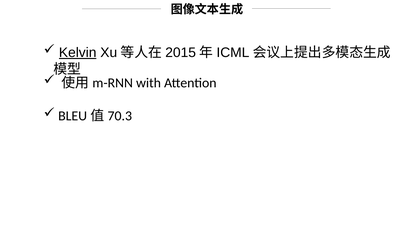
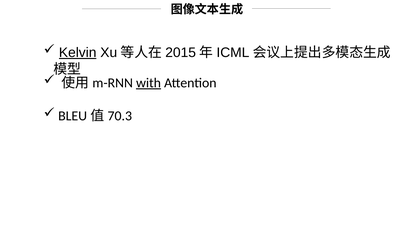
with underline: none -> present (149, 83)
